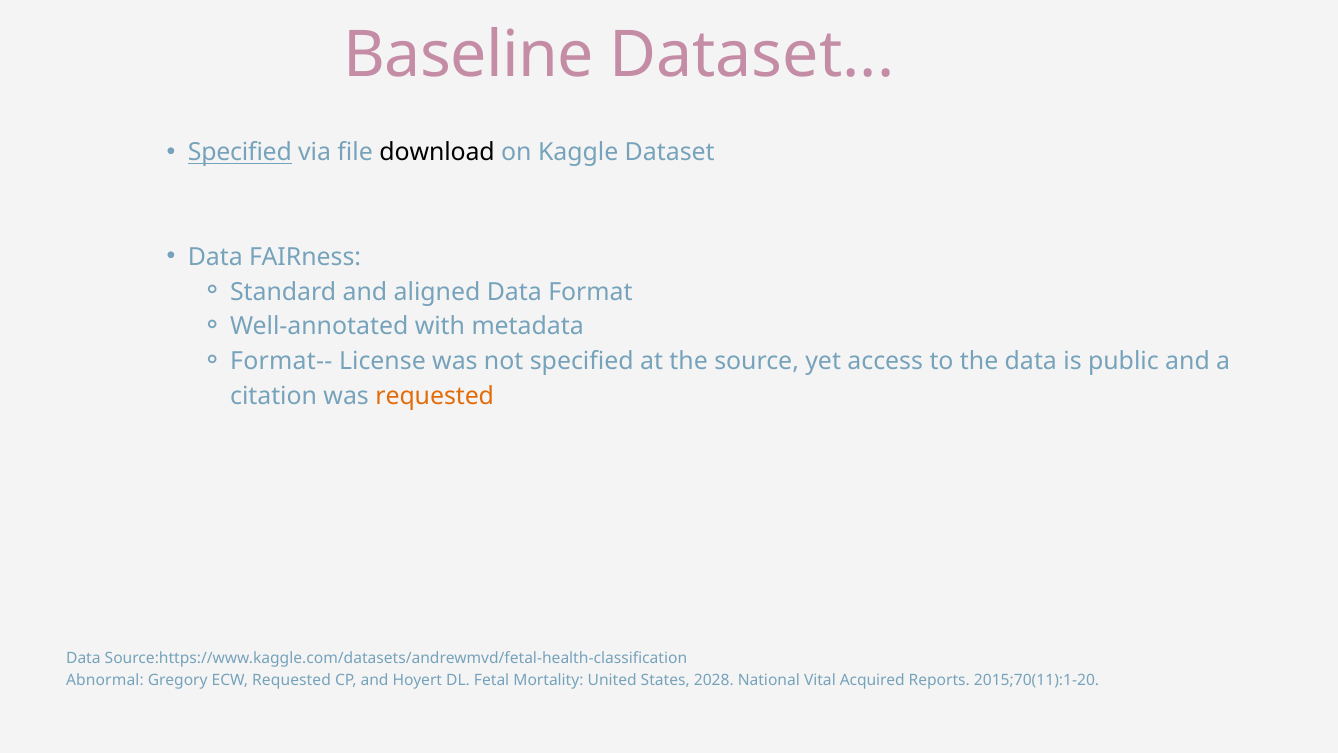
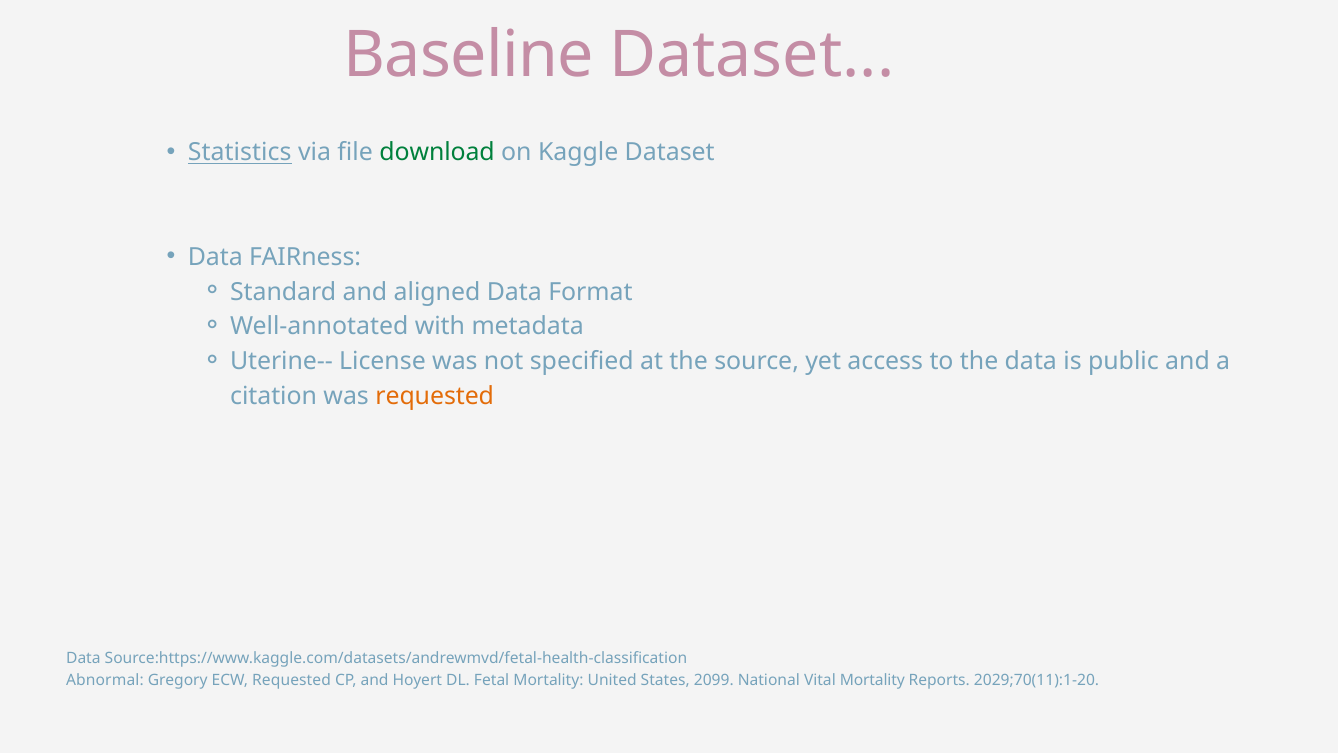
Specified: Specified -> Statistics (240, 152)
download colour: black -> green (437, 152)
Format--: Format-- -> Uterine-- (281, 361)
2028: 2028 -> 2099 (714, 680)
Vital Acquired: Acquired -> Mortality (872, 680)
2015;70(11):1-20: 2015;70(11):1-20 -> 2029;70(11):1-20 (1037, 680)
